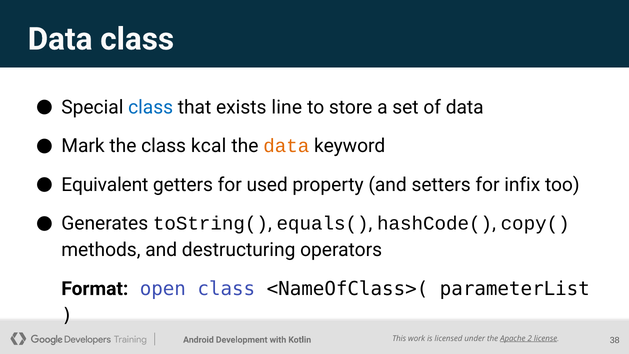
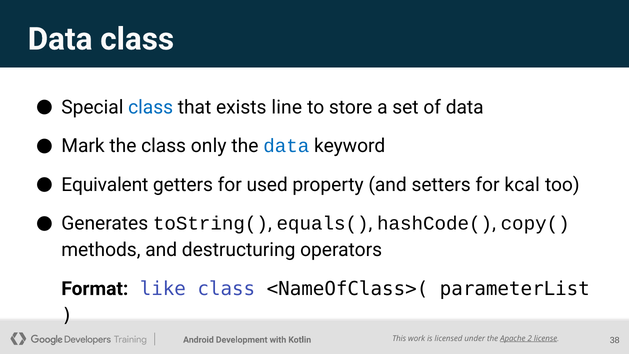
kcal: kcal -> only (209, 146)
data colour: orange -> blue (286, 146)
infix: infix -> kcal (522, 185)
open: open -> like (163, 289)
